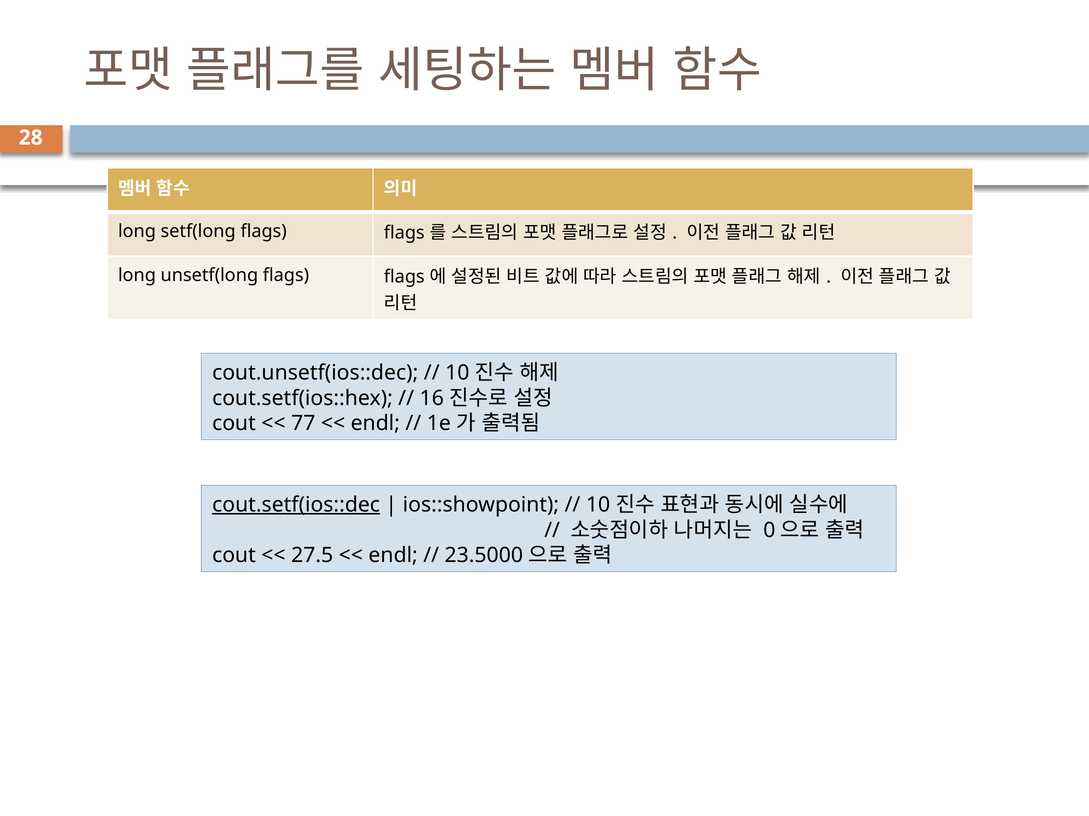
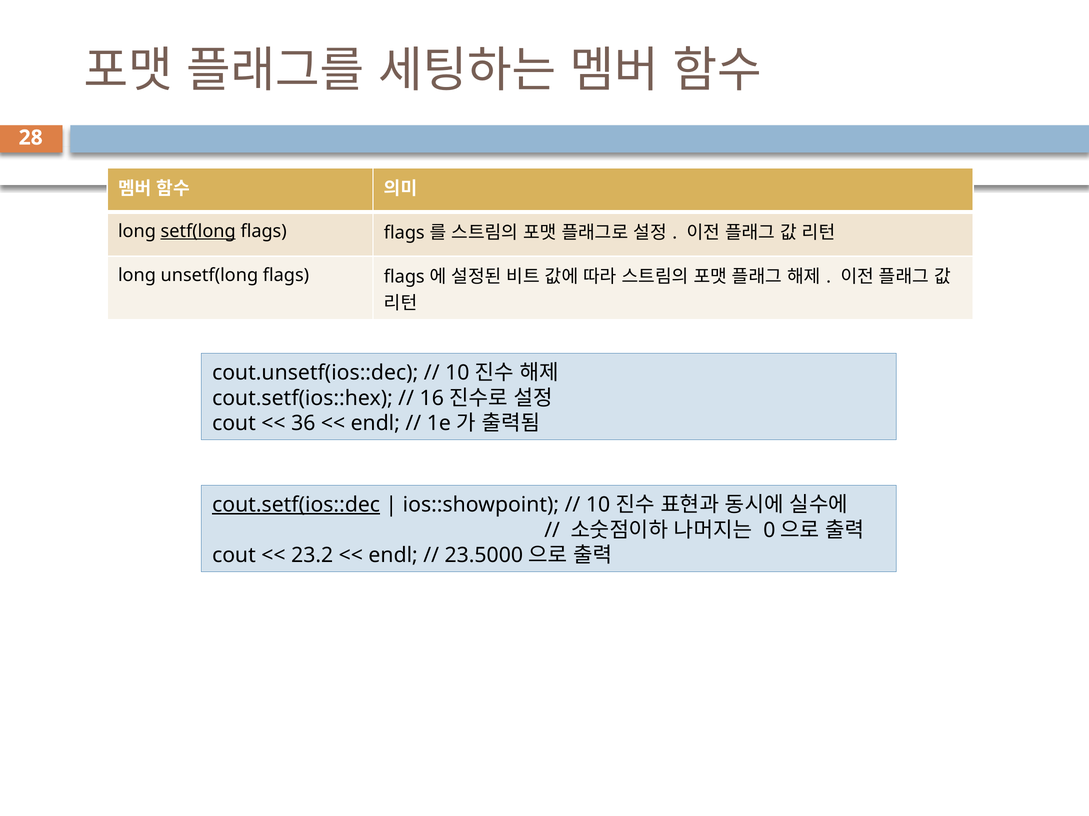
setf(long underline: none -> present (198, 231)
77: 77 -> 36 (303, 424)
27.5: 27.5 -> 23.2 (312, 556)
